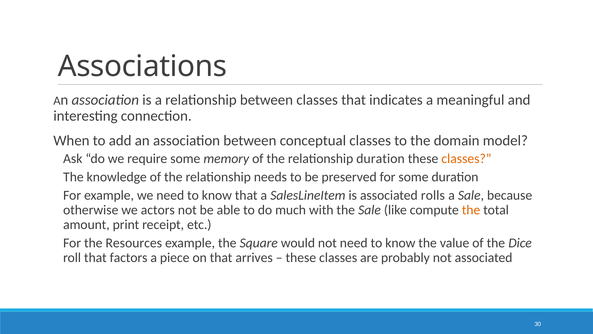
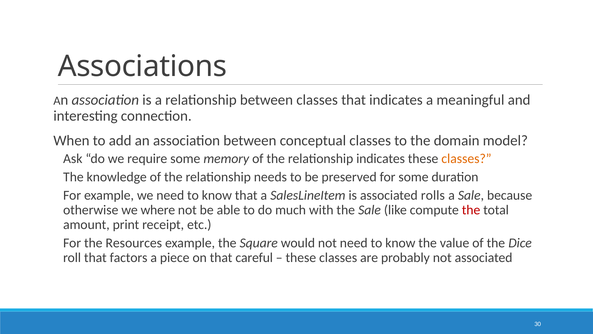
relationship duration: duration -> indicates (381, 158)
actors: actors -> where (158, 210)
the colour: orange -> red (471, 210)
arrives: arrives -> careful (254, 257)
